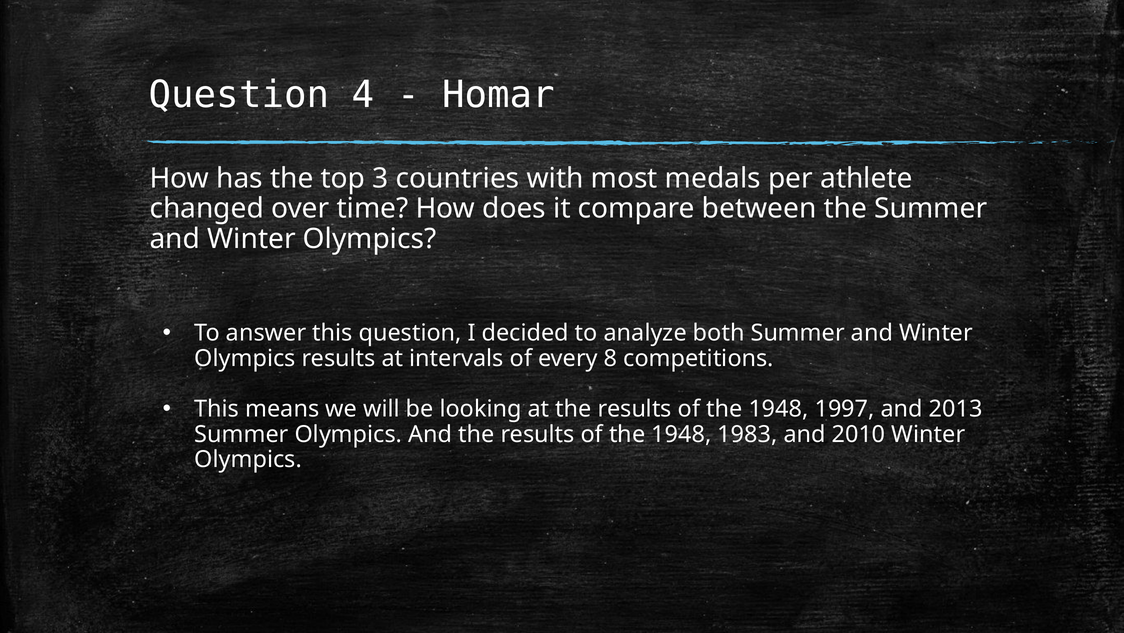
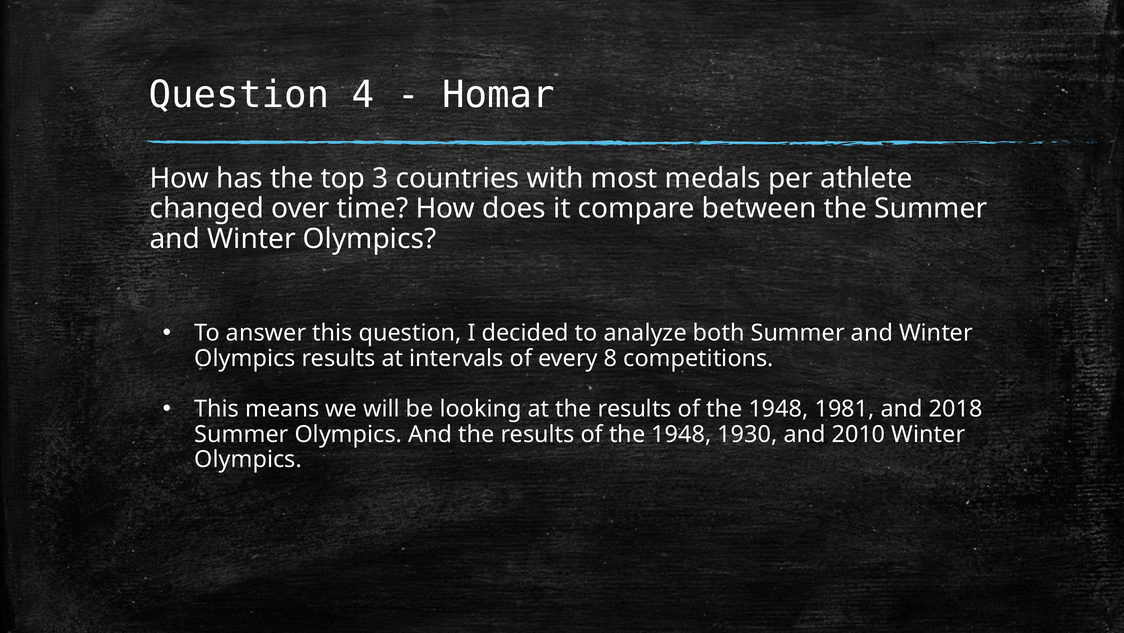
1997: 1997 -> 1981 (845, 409)
2013: 2013 -> 2018 (956, 409)
1983: 1983 -> 1930 (747, 434)
